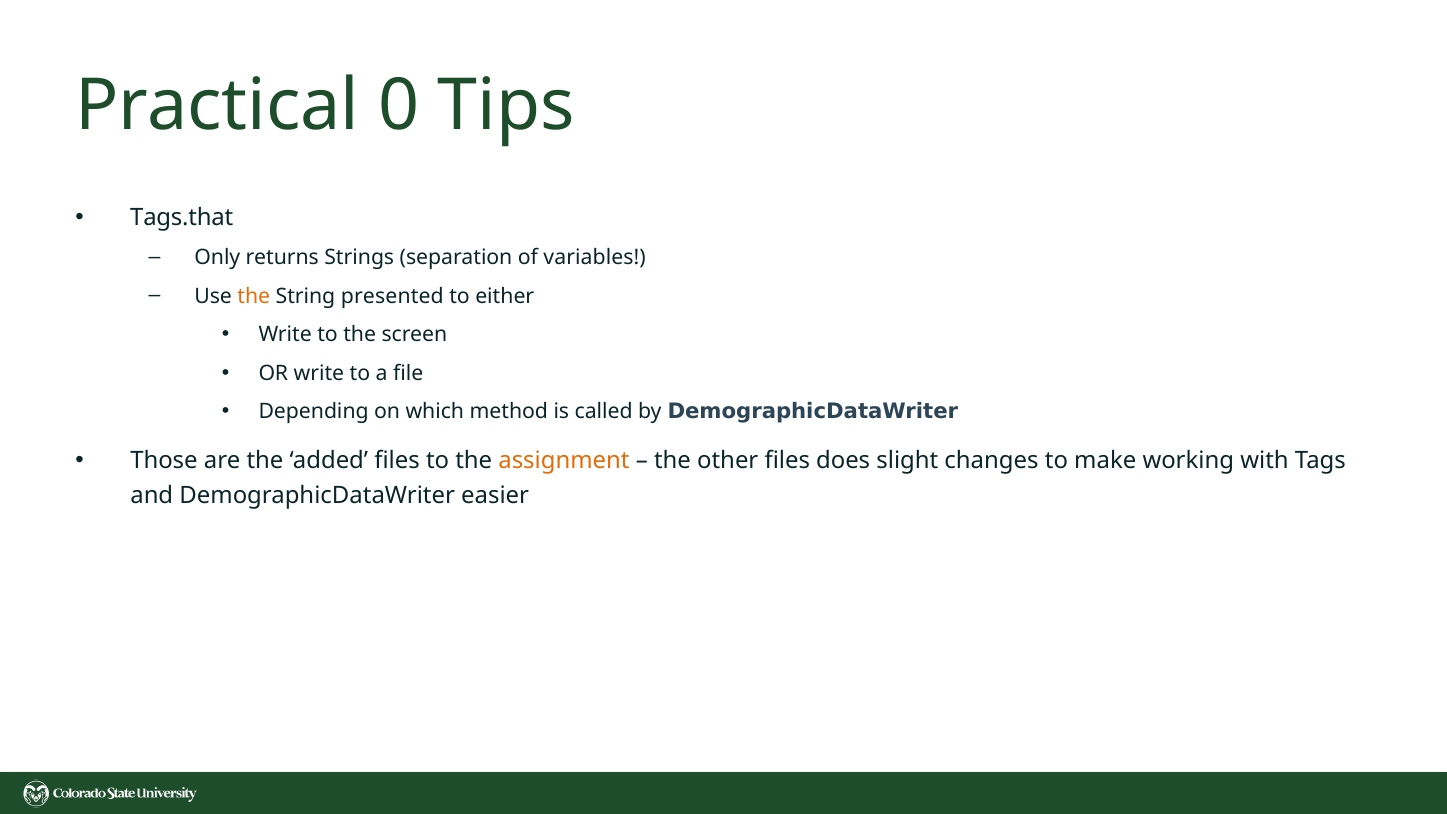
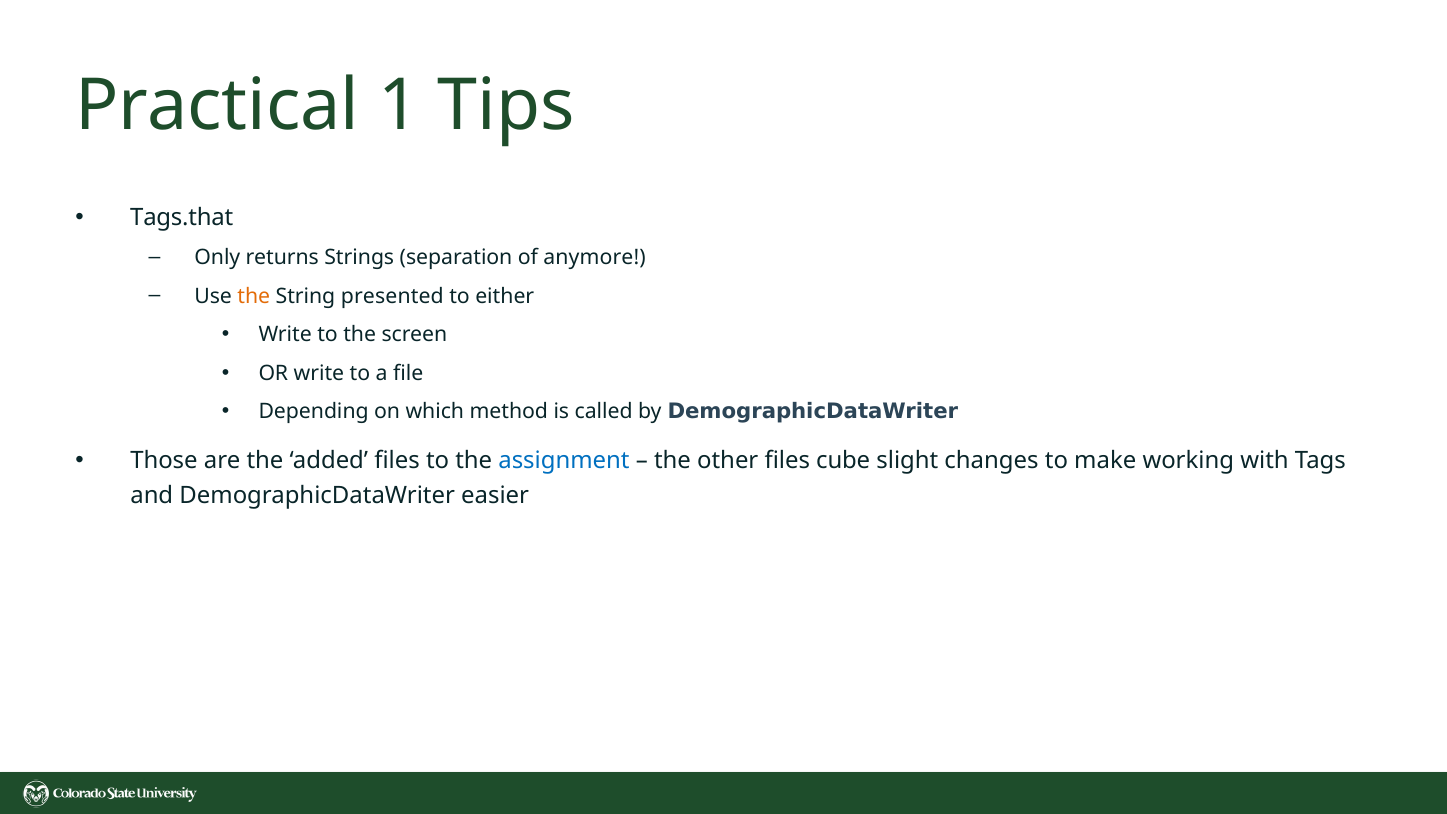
0: 0 -> 1 (399, 106)
variables: variables -> anymore (595, 257)
assignment colour: orange -> blue (564, 461)
does: does -> cube (843, 461)
